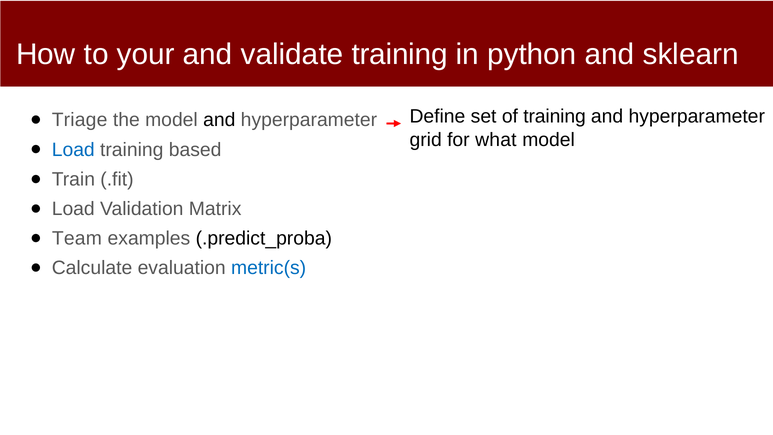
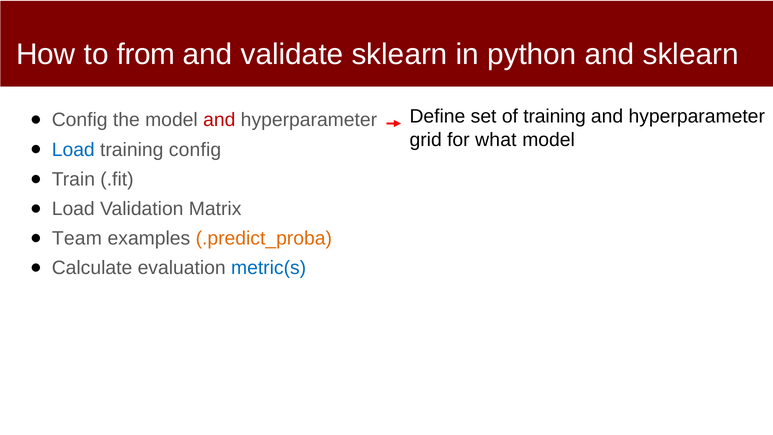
your: your -> from (146, 54)
validate training: training -> sklearn (400, 54)
Triage: Triage -> Config (80, 120)
and colour: black -> red (219, 120)
training based: based -> config (195, 150)
.predict_proba colour: black -> orange (264, 238)
